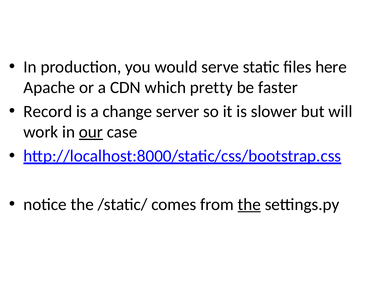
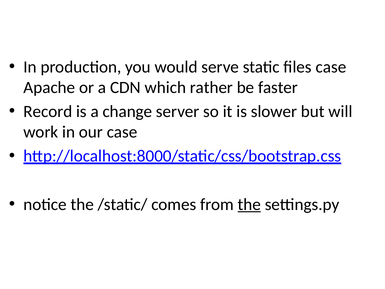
files here: here -> case (331, 67)
pretty: pretty -> rather (211, 87)
our underline: present -> none (91, 132)
